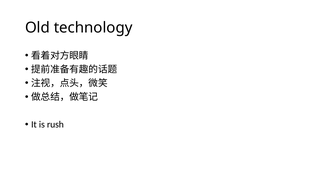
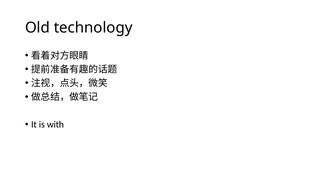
rush: rush -> with (55, 124)
